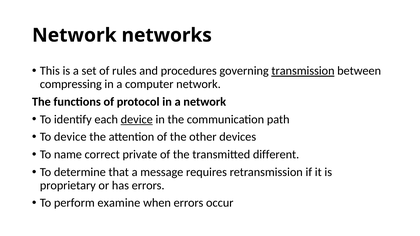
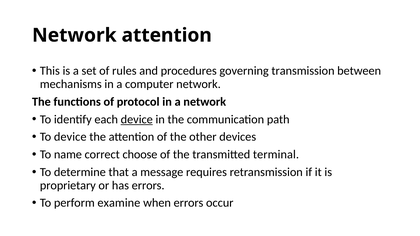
Network networks: networks -> attention (167, 35)
transmission underline: present -> none (303, 71)
compressing: compressing -> mechanisms (71, 84)
private: private -> choose (140, 155)
different: different -> terminal (276, 155)
